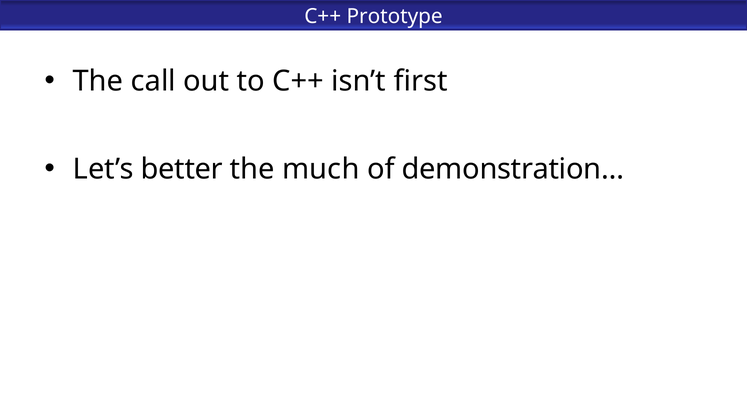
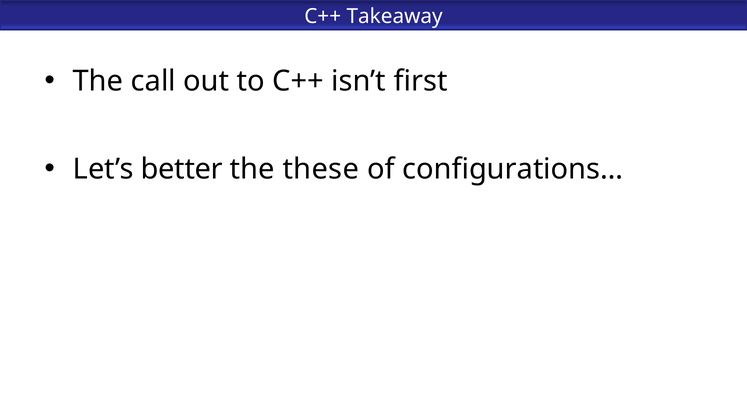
Prototype: Prototype -> Takeaway (395, 16)
much: much -> these (321, 169)
demonstration…: demonstration… -> configurations… (513, 169)
